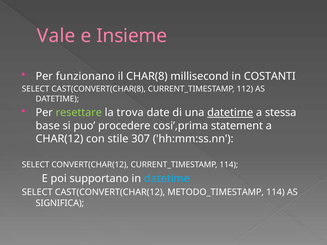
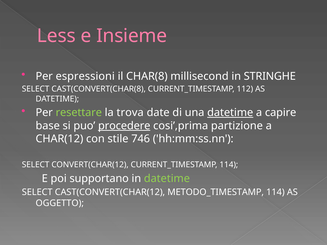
Vale: Vale -> Less (56, 36)
funzionano: funzionano -> espressioni (85, 76)
COSTANTI: COSTANTI -> STRINGHE (270, 76)
stessa: stessa -> capire (281, 113)
procedere underline: none -> present (124, 126)
statement: statement -> partizione (237, 126)
307: 307 -> 746 (141, 139)
datetime colour: light blue -> light green (167, 179)
SIGNIFICA: SIGNIFICA -> OGGETTO (60, 203)
